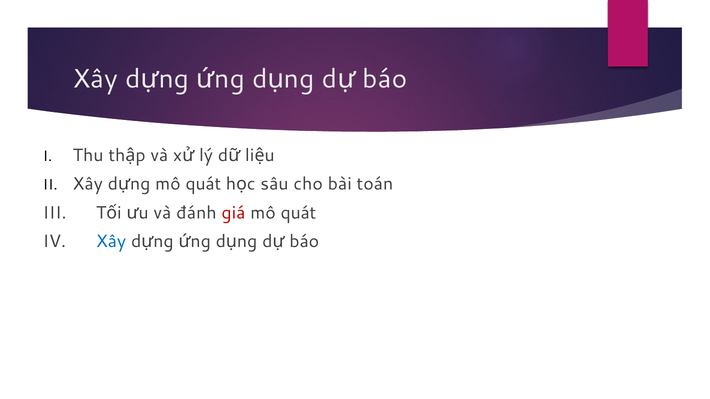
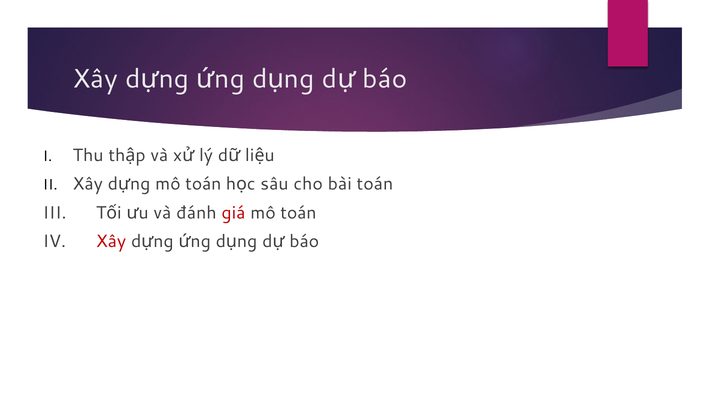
quát: quát -> toán (203, 184)
quát: quát -> toán (298, 213)
Xây colour: blue -> red (111, 242)
